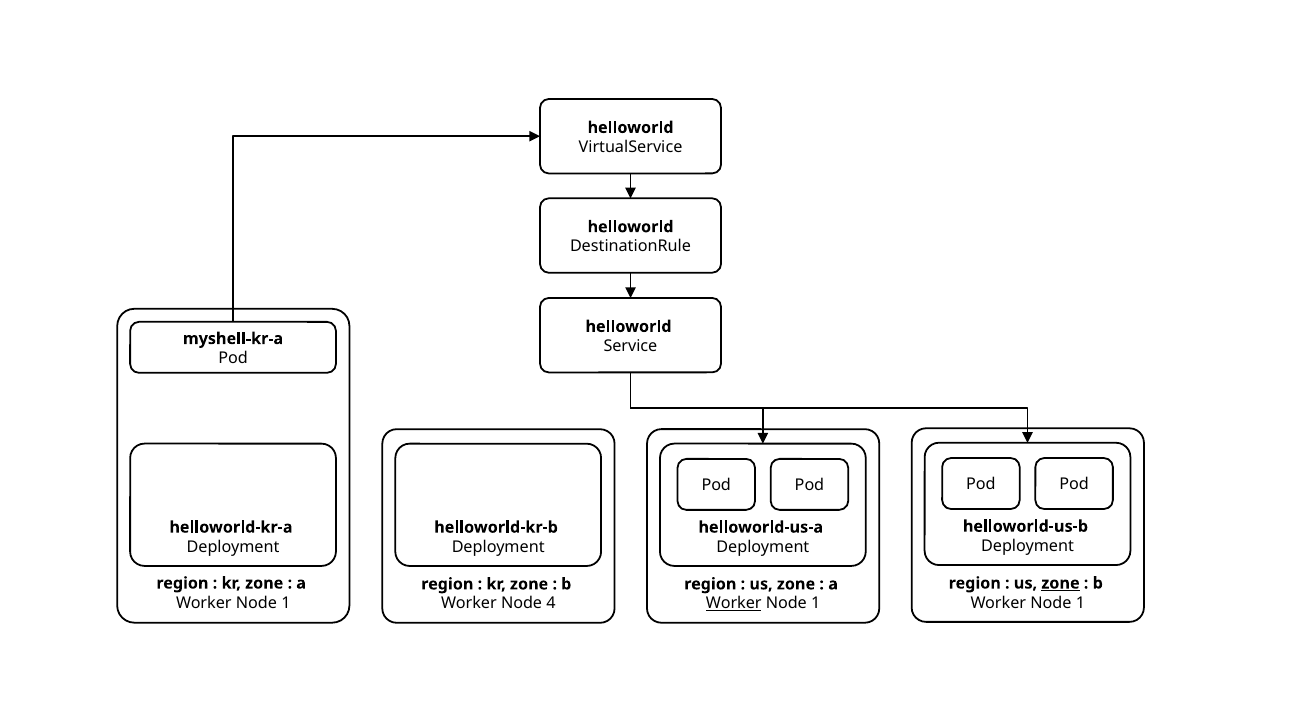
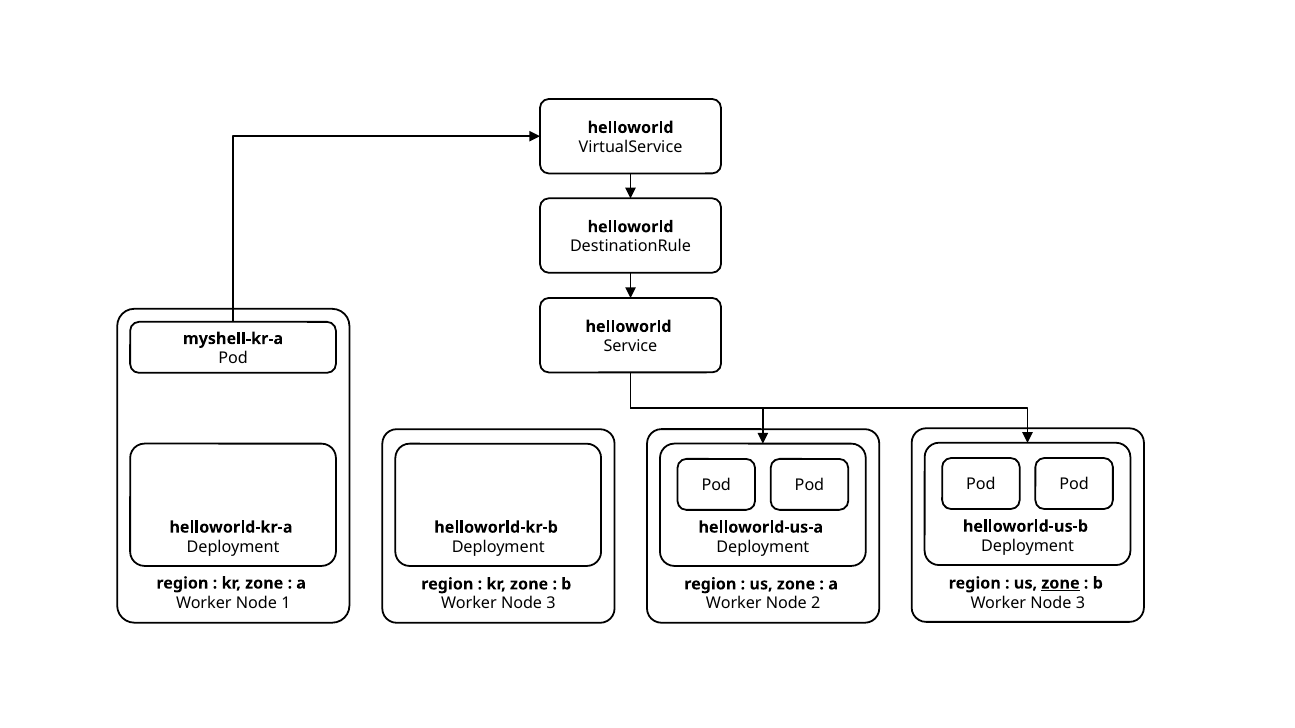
1: 1 -> 3 (1080, 603)
4: 4 -> 3 (551, 604)
Worker underline: present -> none (734, 604)
1: 1 -> 2 (816, 604)
